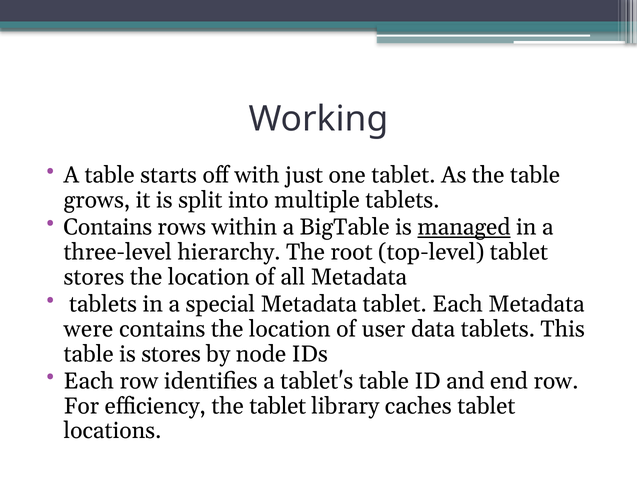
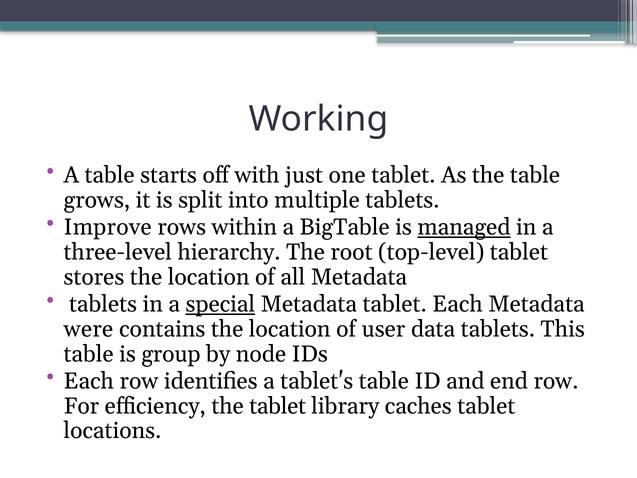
Contains: Contains -> Improve (108, 227)
special underline: none -> present (220, 304)
is stores: stores -> group (171, 354)
